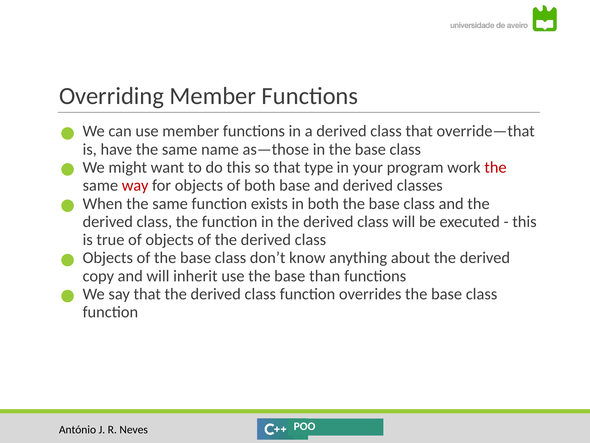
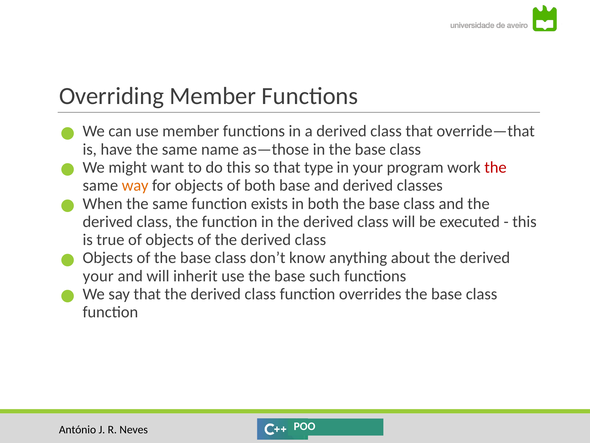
way colour: red -> orange (135, 185)
copy: copy -> your (98, 276)
than: than -> such (325, 276)
